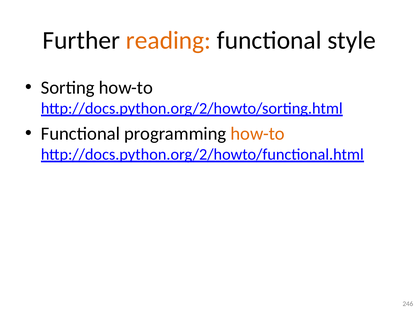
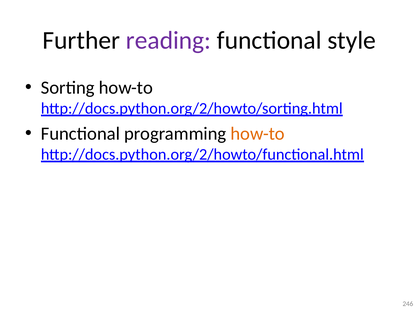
reading colour: orange -> purple (169, 41)
